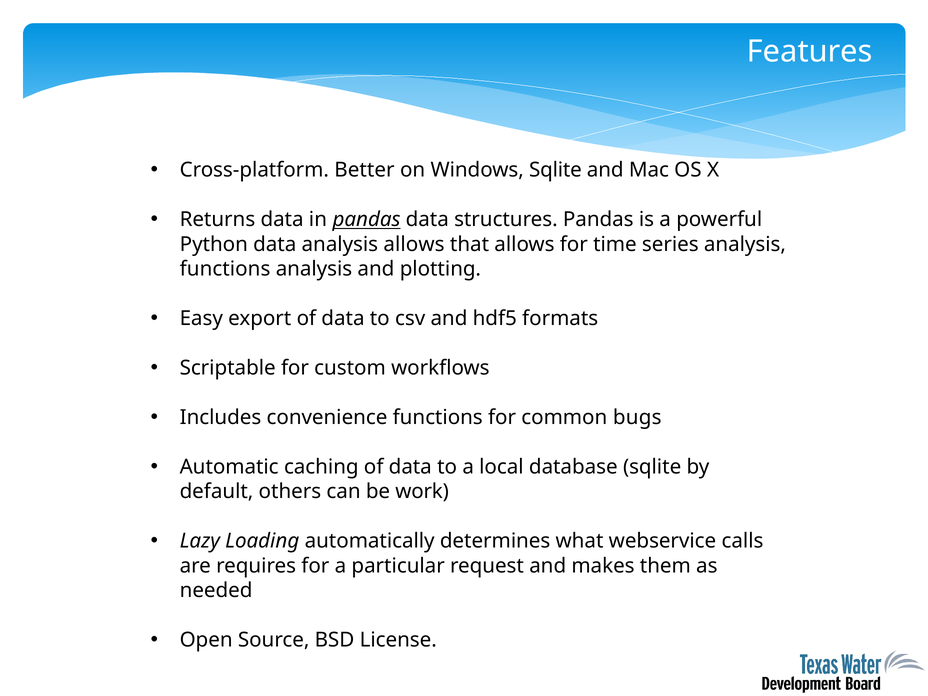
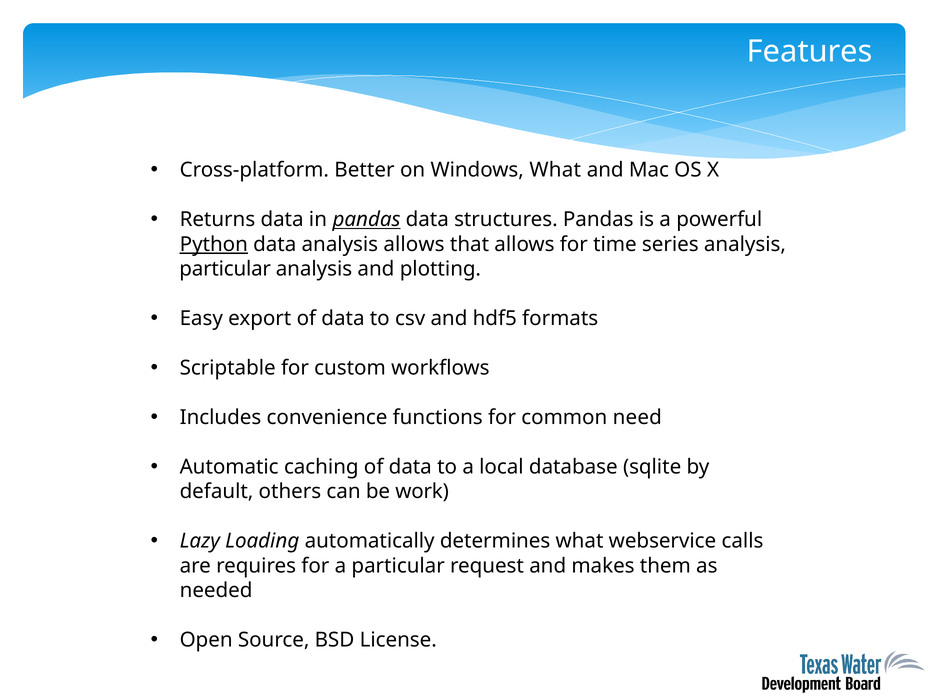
Windows Sqlite: Sqlite -> What (555, 170)
Python underline: none -> present (214, 244)
functions: functions -> particular (225, 269)
bugs: bugs -> need (637, 417)
